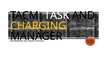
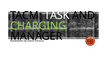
CHARGING colour: yellow -> light green (38, 26)
